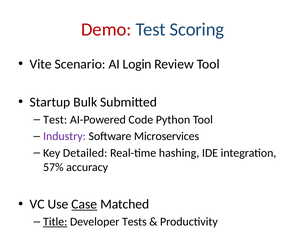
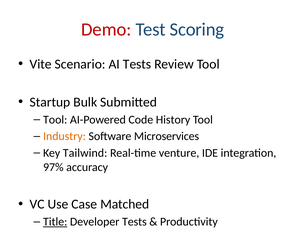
AI Login: Login -> Tests (137, 64)
Test: Test -> Tool (55, 119)
Python: Python -> History (173, 119)
Industry colour: purple -> orange (64, 136)
Detailed: Detailed -> Tailwind (85, 153)
hashing: hashing -> venture (179, 153)
57%: 57% -> 97% (53, 167)
Case underline: present -> none (84, 204)
